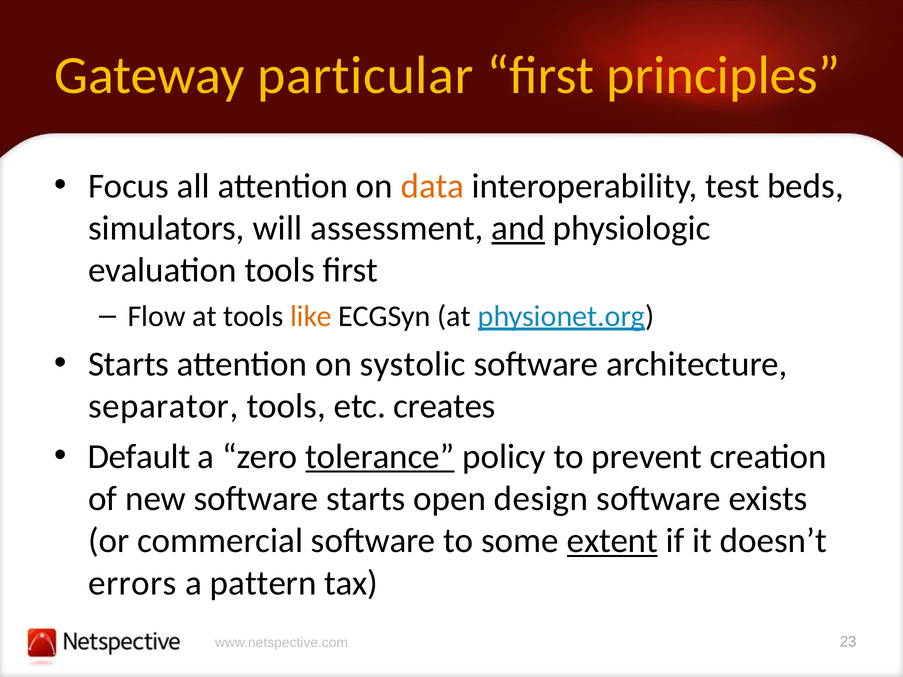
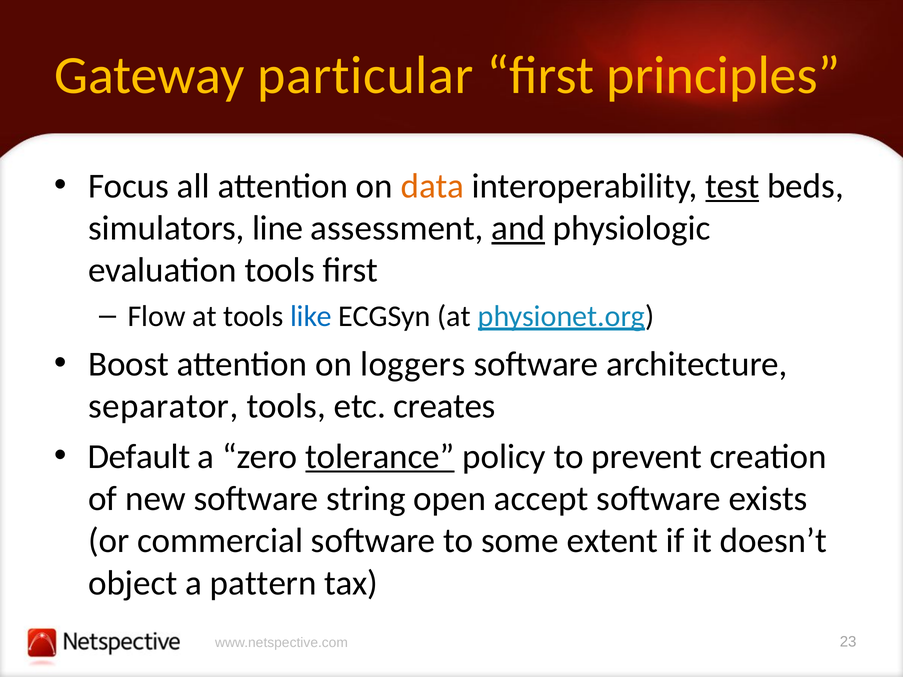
test underline: none -> present (732, 186)
will: will -> line (278, 228)
like colour: orange -> blue (311, 316)
Starts: Starts -> Boost (129, 364)
systolic: systolic -> loggers (413, 364)
software starts: starts -> string (366, 499)
design: design -> accept (541, 499)
extent underline: present -> none (612, 541)
errors: errors -> object (133, 583)
